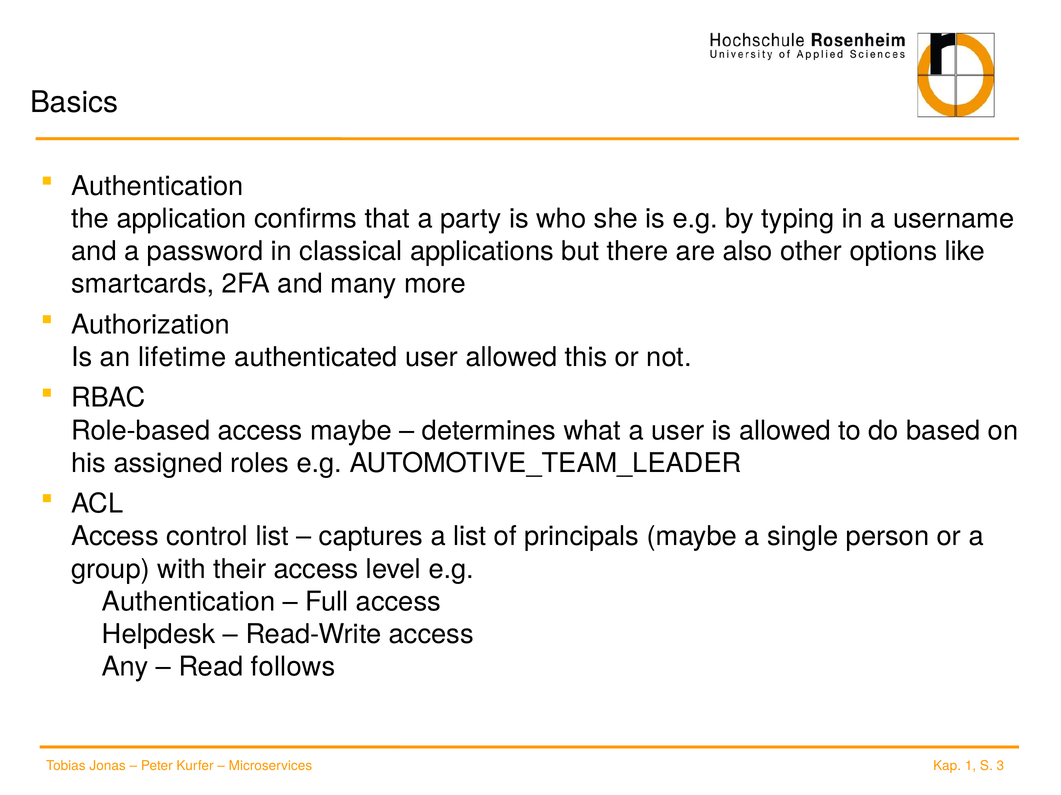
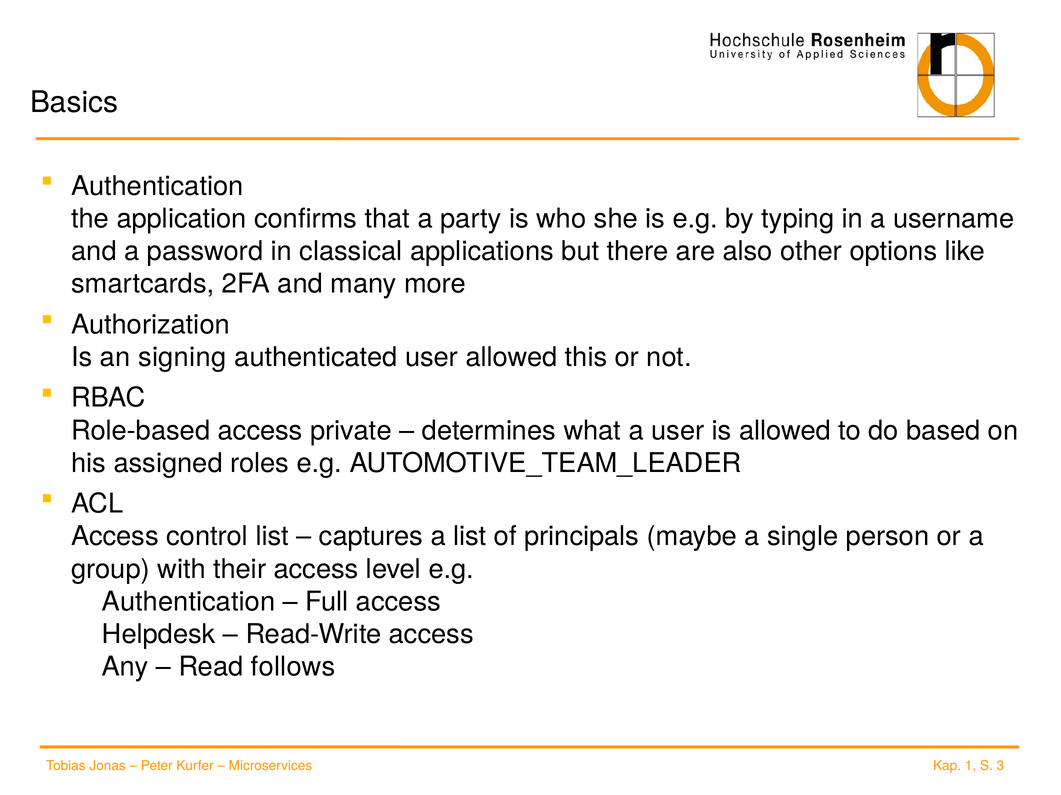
lifetime: lifetime -> signing (182, 358)
access maybe: maybe -> private (351, 431)
